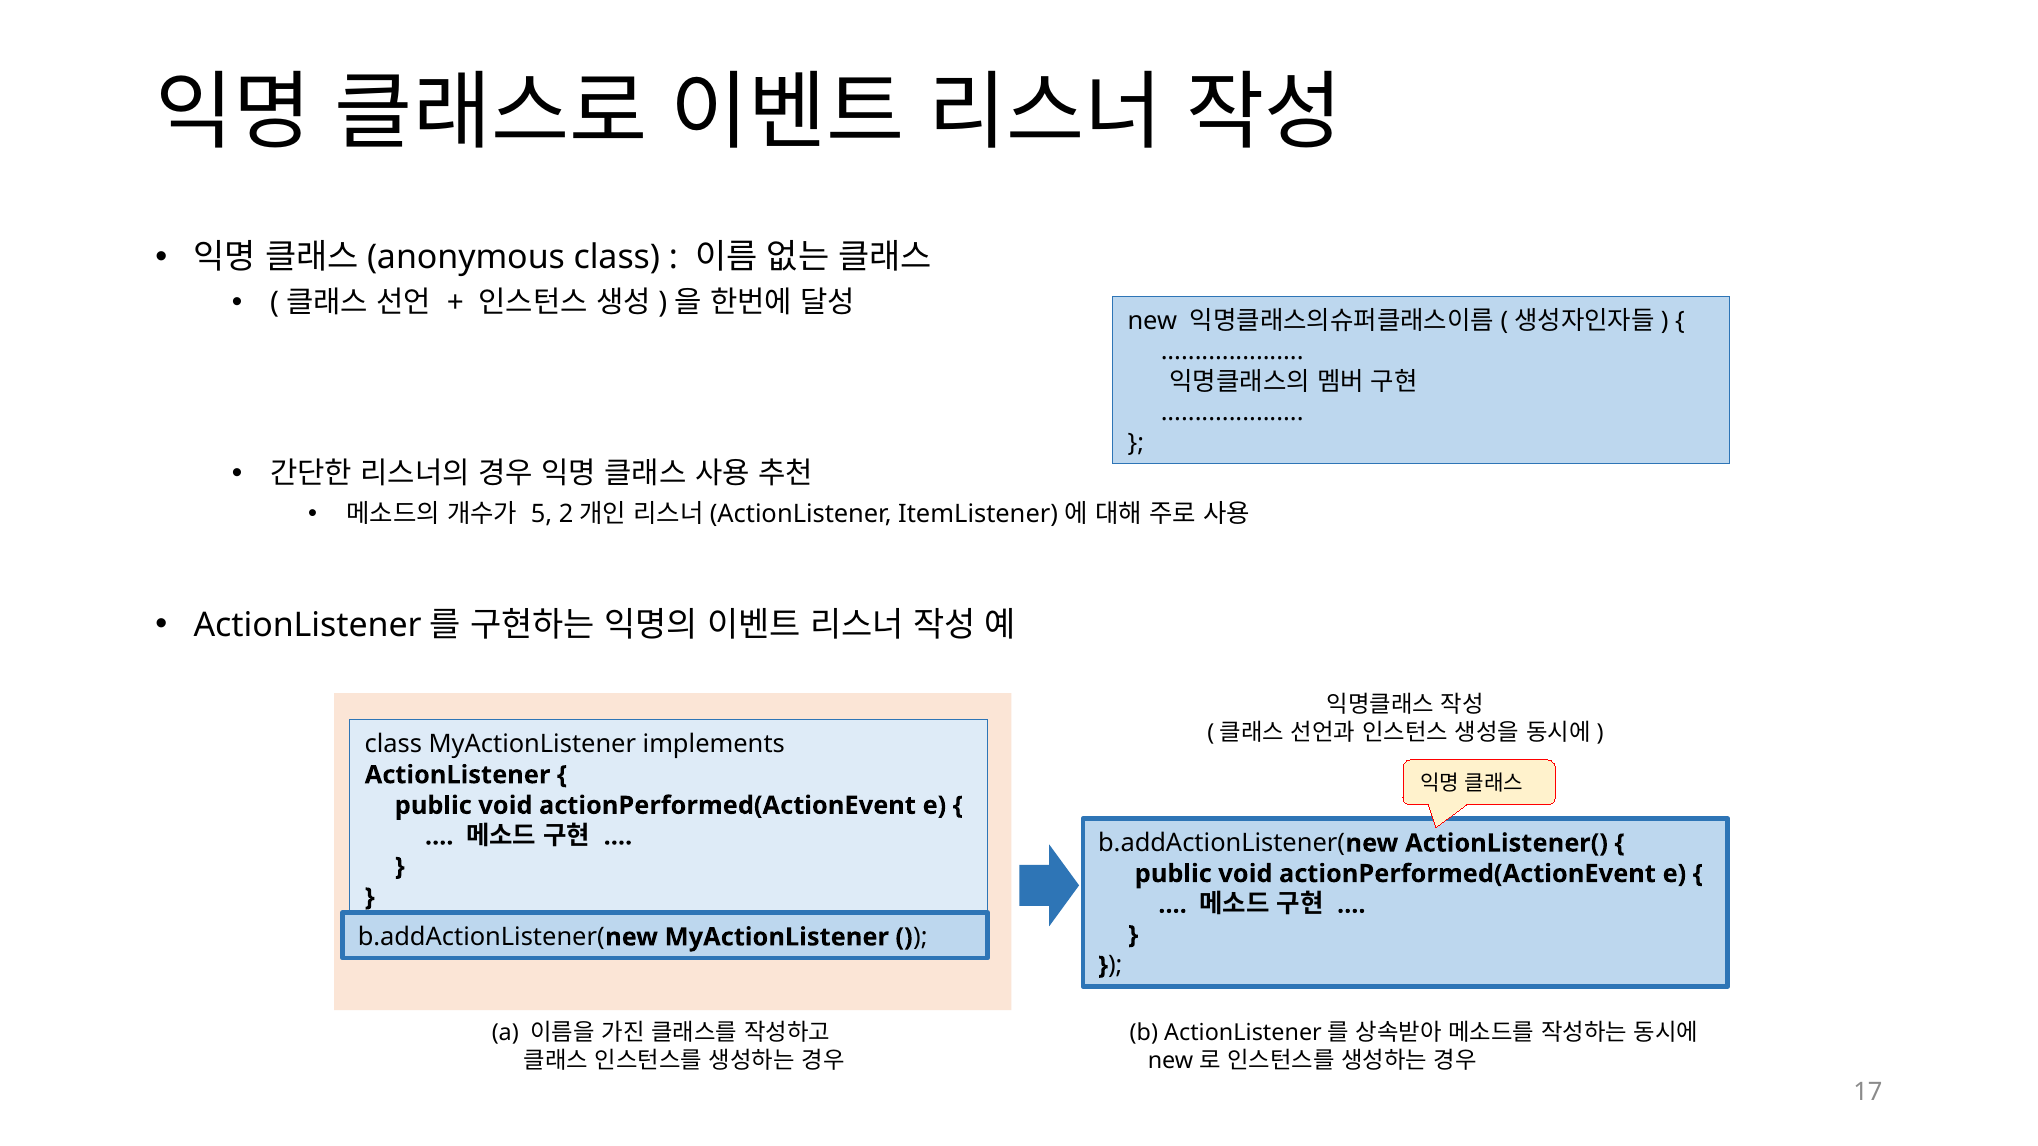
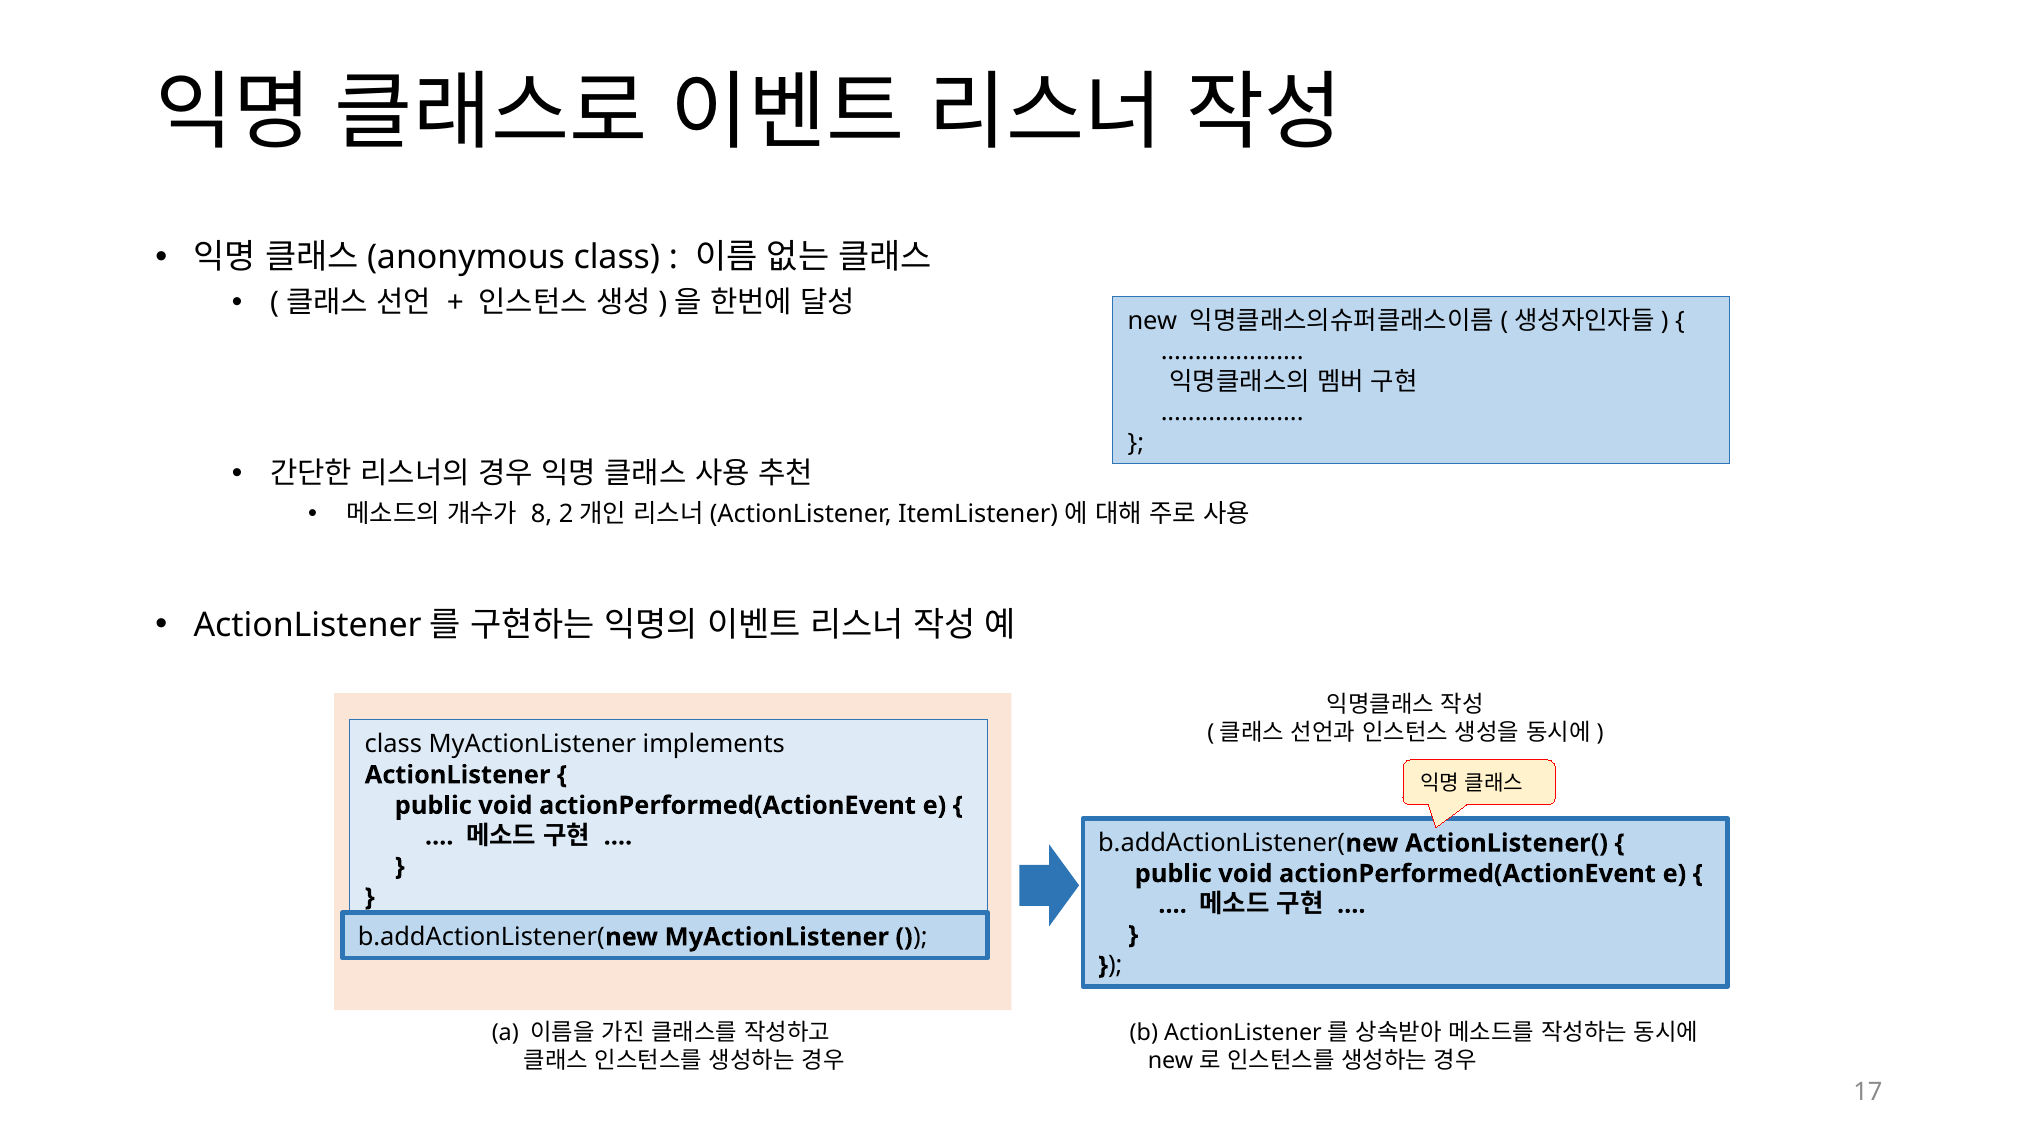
5: 5 -> 8 (541, 514)
